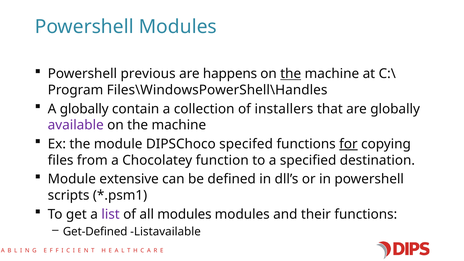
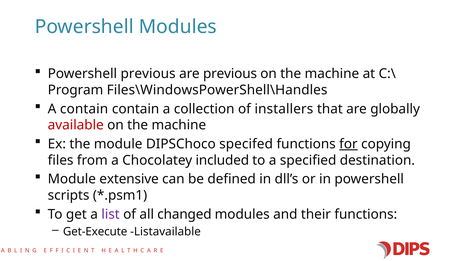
are happens: happens -> previous (230, 74)
the underline: present -> none (291, 74)
A globally: globally -> contain (84, 109)
available colour: purple -> red (76, 125)
function: function -> included (222, 160)
all modules: modules -> changed (184, 214)
Get-Defined: Get-Defined -> Get-Execute (95, 232)
